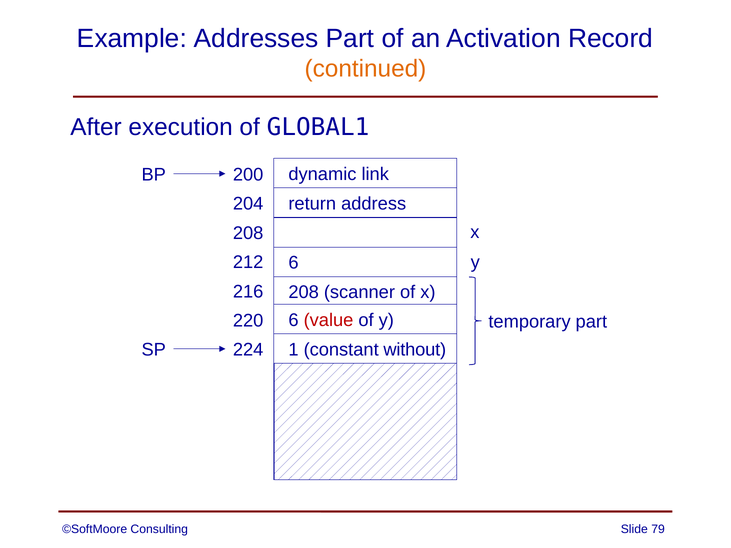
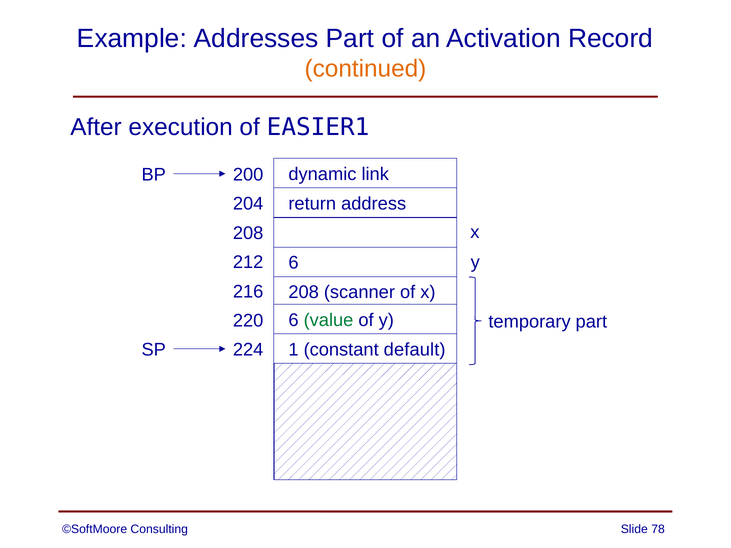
GLOBAL1: GLOBAL1 -> EASIER1 (318, 128)
value colour: red -> green (329, 320)
without: without -> default (415, 350)
79: 79 -> 78 (658, 530)
